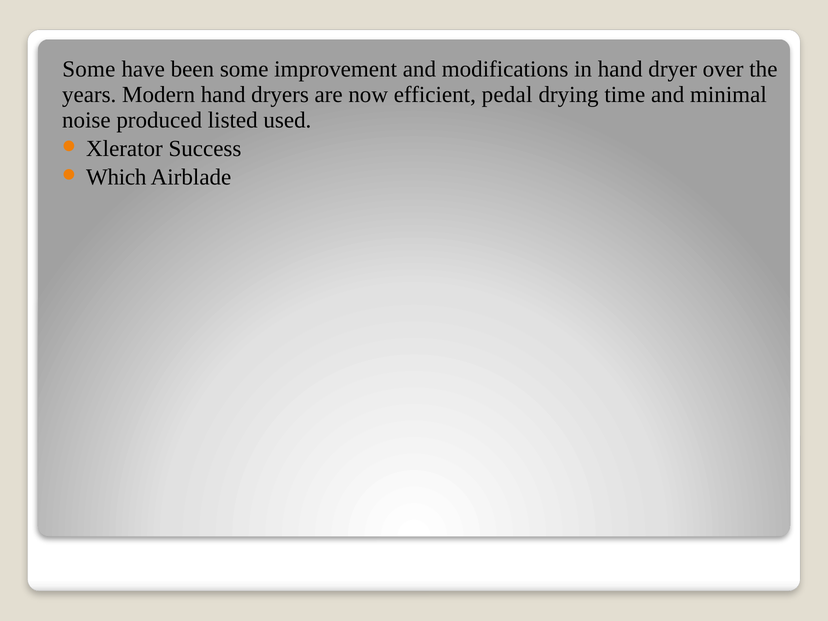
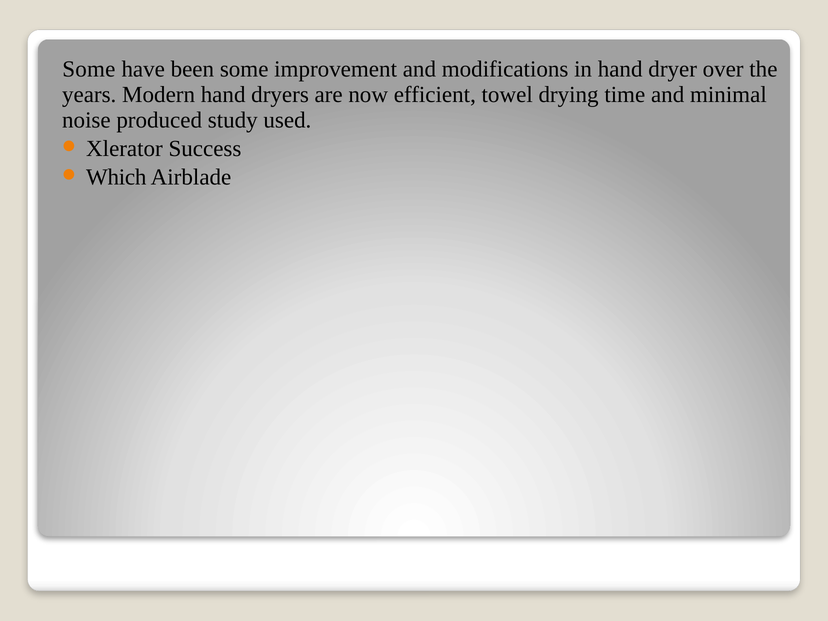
pedal: pedal -> towel (507, 95)
listed: listed -> study (233, 120)
